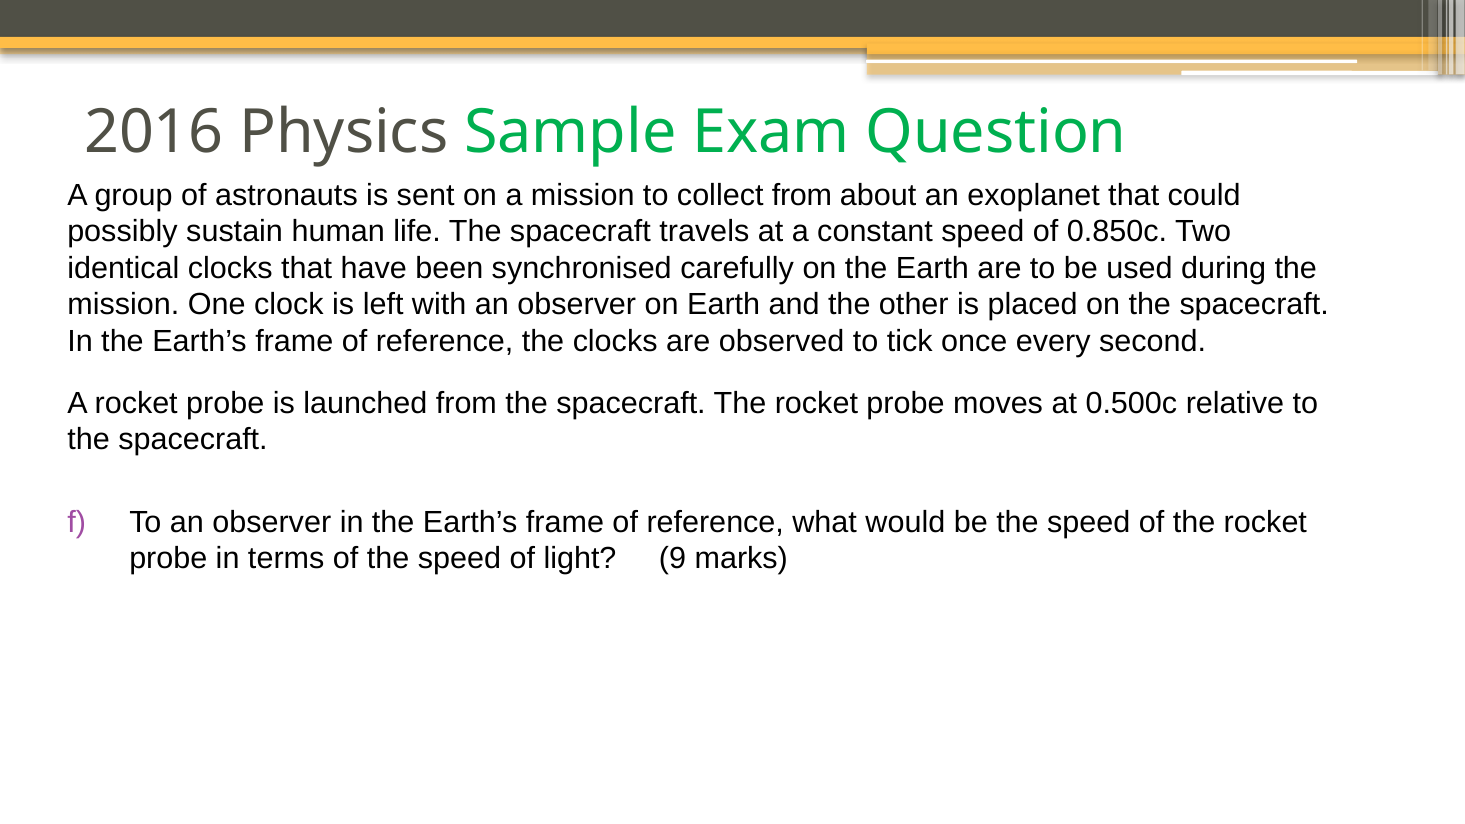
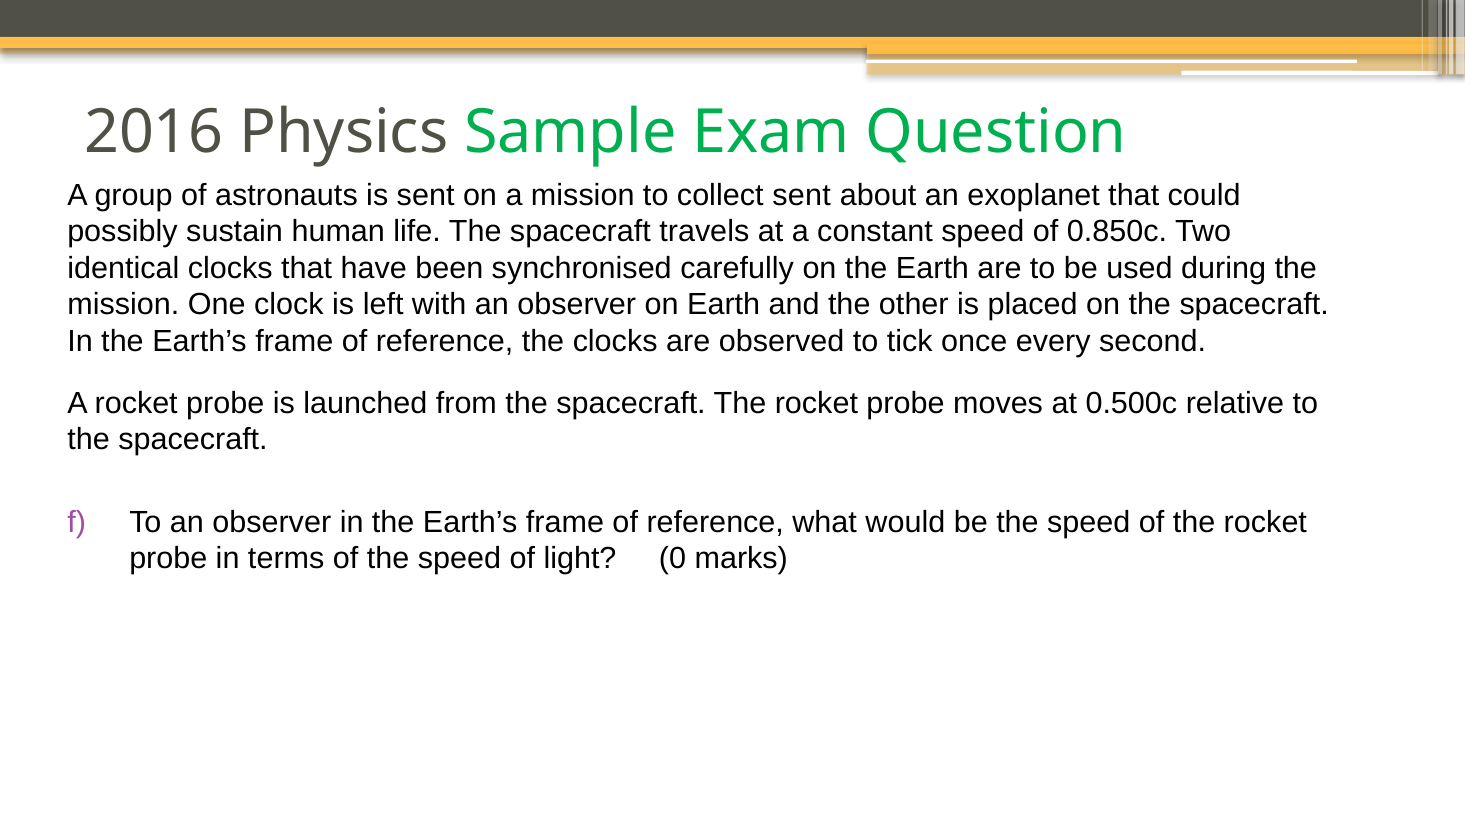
collect from: from -> sent (802, 195)
9: 9 -> 0 (672, 559)
